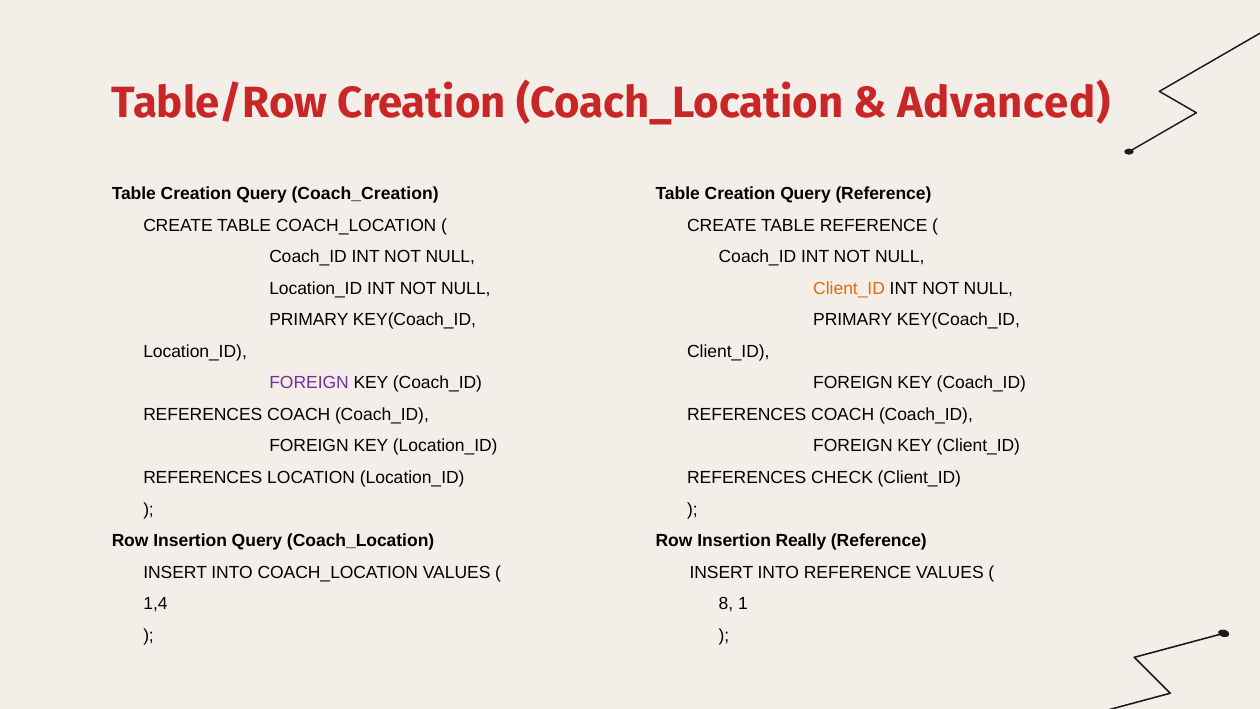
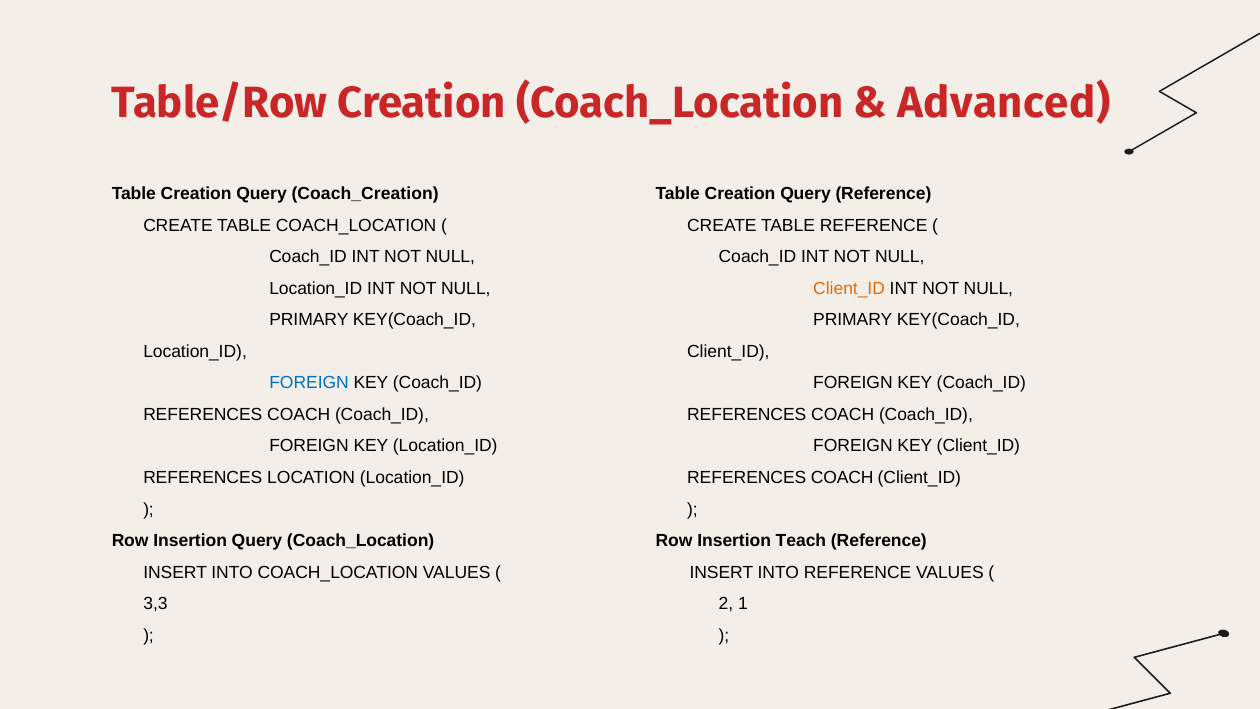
FOREIGN colour: purple -> blue (309, 383)
CHECK: CHECK -> COACH (842, 478)
Really: Really -> Teach (801, 541)
1,4: 1,4 -> 3,3 (155, 604)
8: 8 -> 2 (726, 604)
